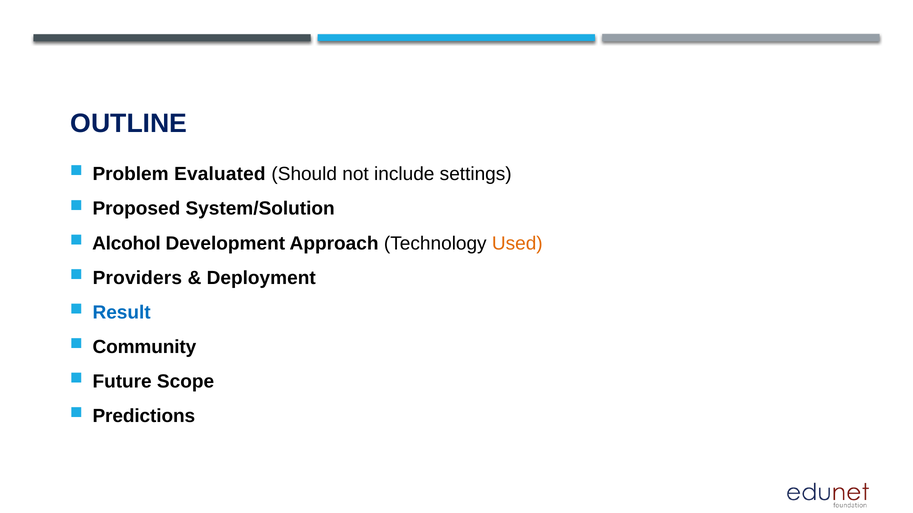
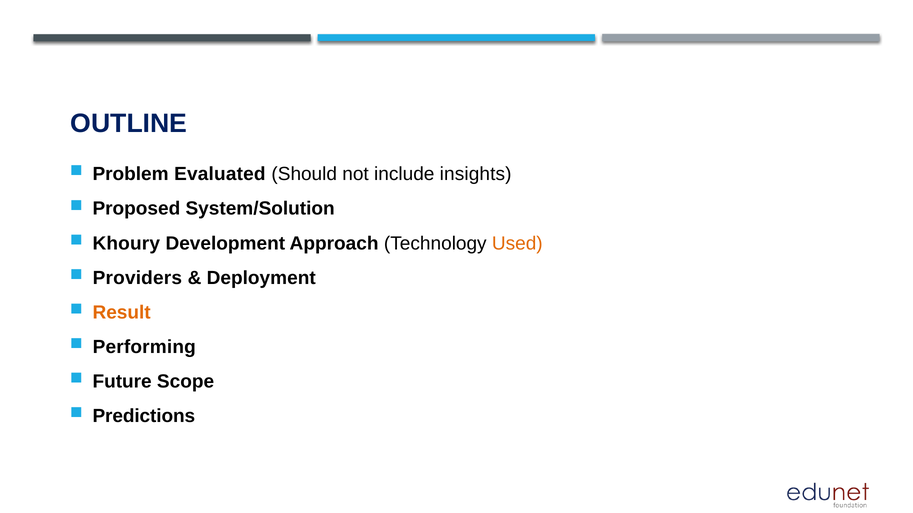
settings: settings -> insights (476, 174)
Alcohol: Alcohol -> Khoury (126, 244)
Result colour: blue -> orange (122, 313)
Community: Community -> Performing (144, 347)
